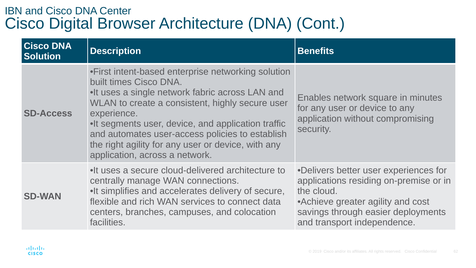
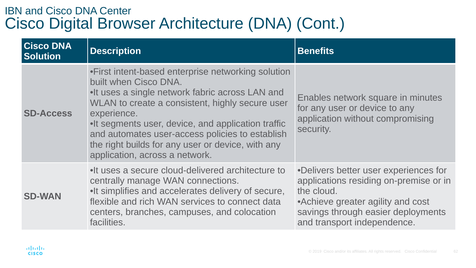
times: times -> when (121, 82)
right agility: agility -> builds (138, 145)
